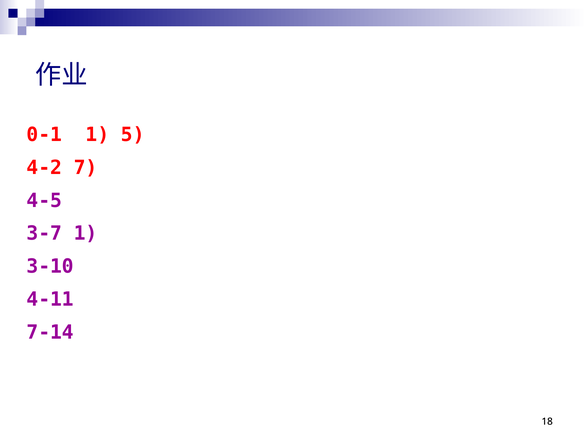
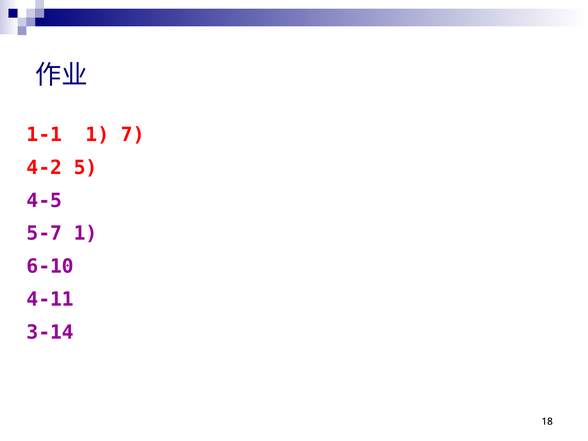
0-1: 0-1 -> 1-1 (44, 135)
5: 5 -> 7 (133, 135)
7: 7 -> 5 (86, 168)
3-7: 3-7 -> 5-7 (44, 233)
3-10: 3-10 -> 6-10 (50, 266)
7-14: 7-14 -> 3-14 (50, 332)
